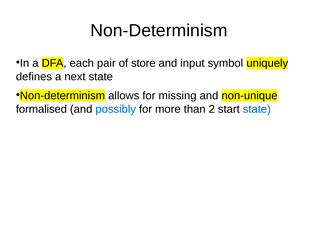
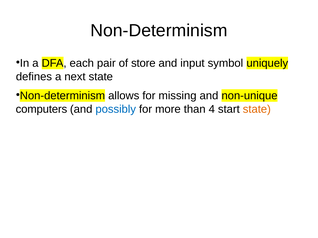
formalised: formalised -> computers (41, 109)
2: 2 -> 4 (212, 109)
state colour: blue -> orange (257, 109)
